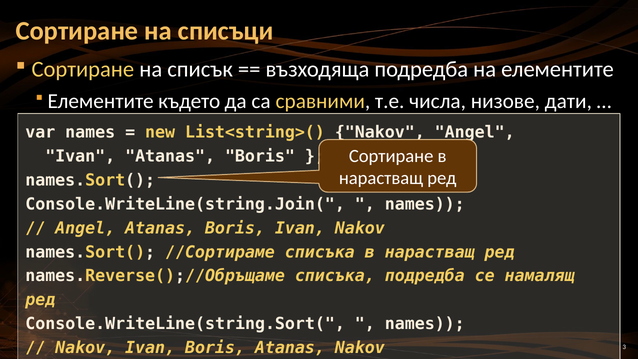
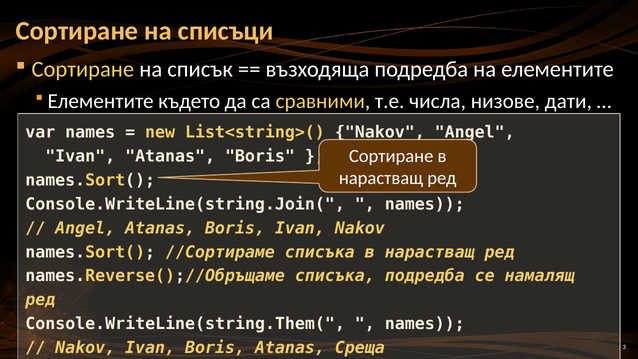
Console.WriteLine(string.Sort(: Console.WriteLine(string.Sort( -> Console.WriteLine(string.Them( (185, 324)
Atanas Nakov: Nakov -> Среща (360, 348)
